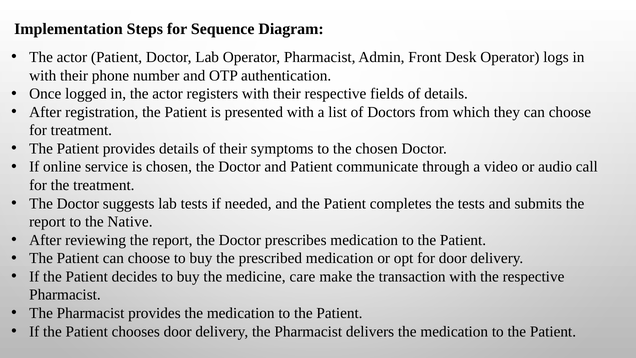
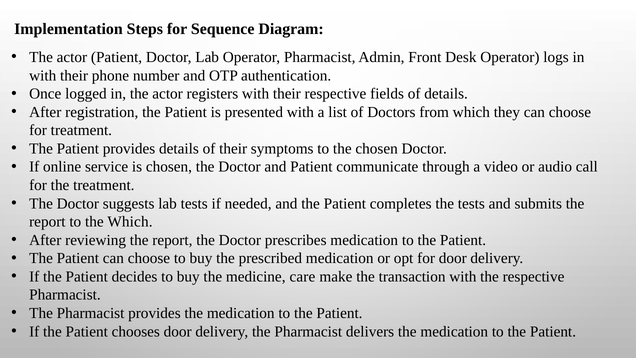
the Native: Native -> Which (130, 222)
